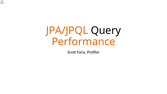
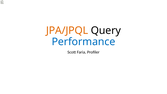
Performance colour: orange -> blue (83, 42)
